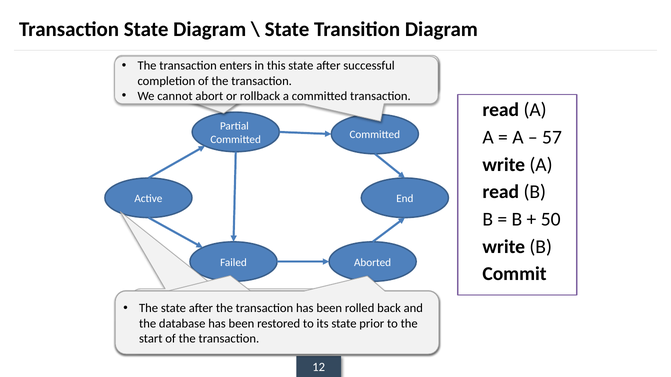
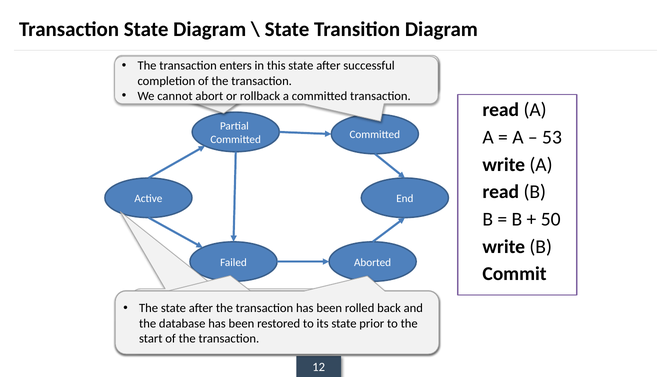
57: 57 -> 53 (552, 138)
